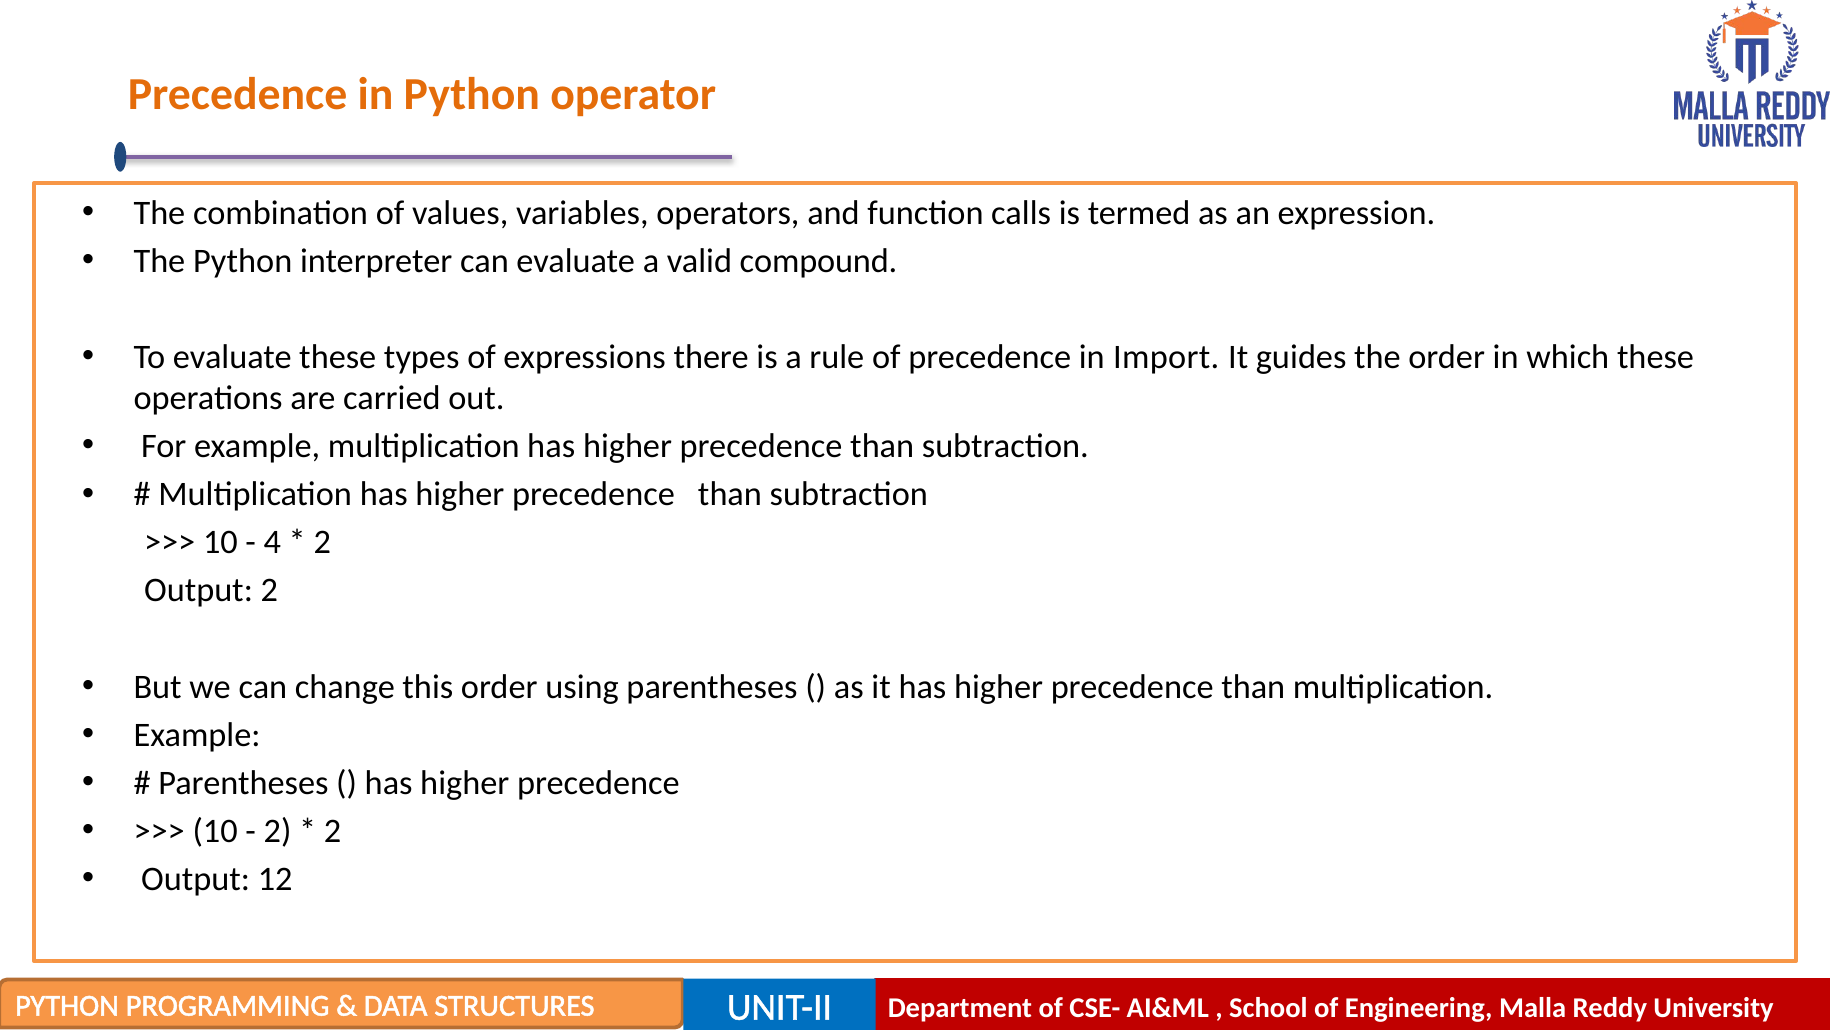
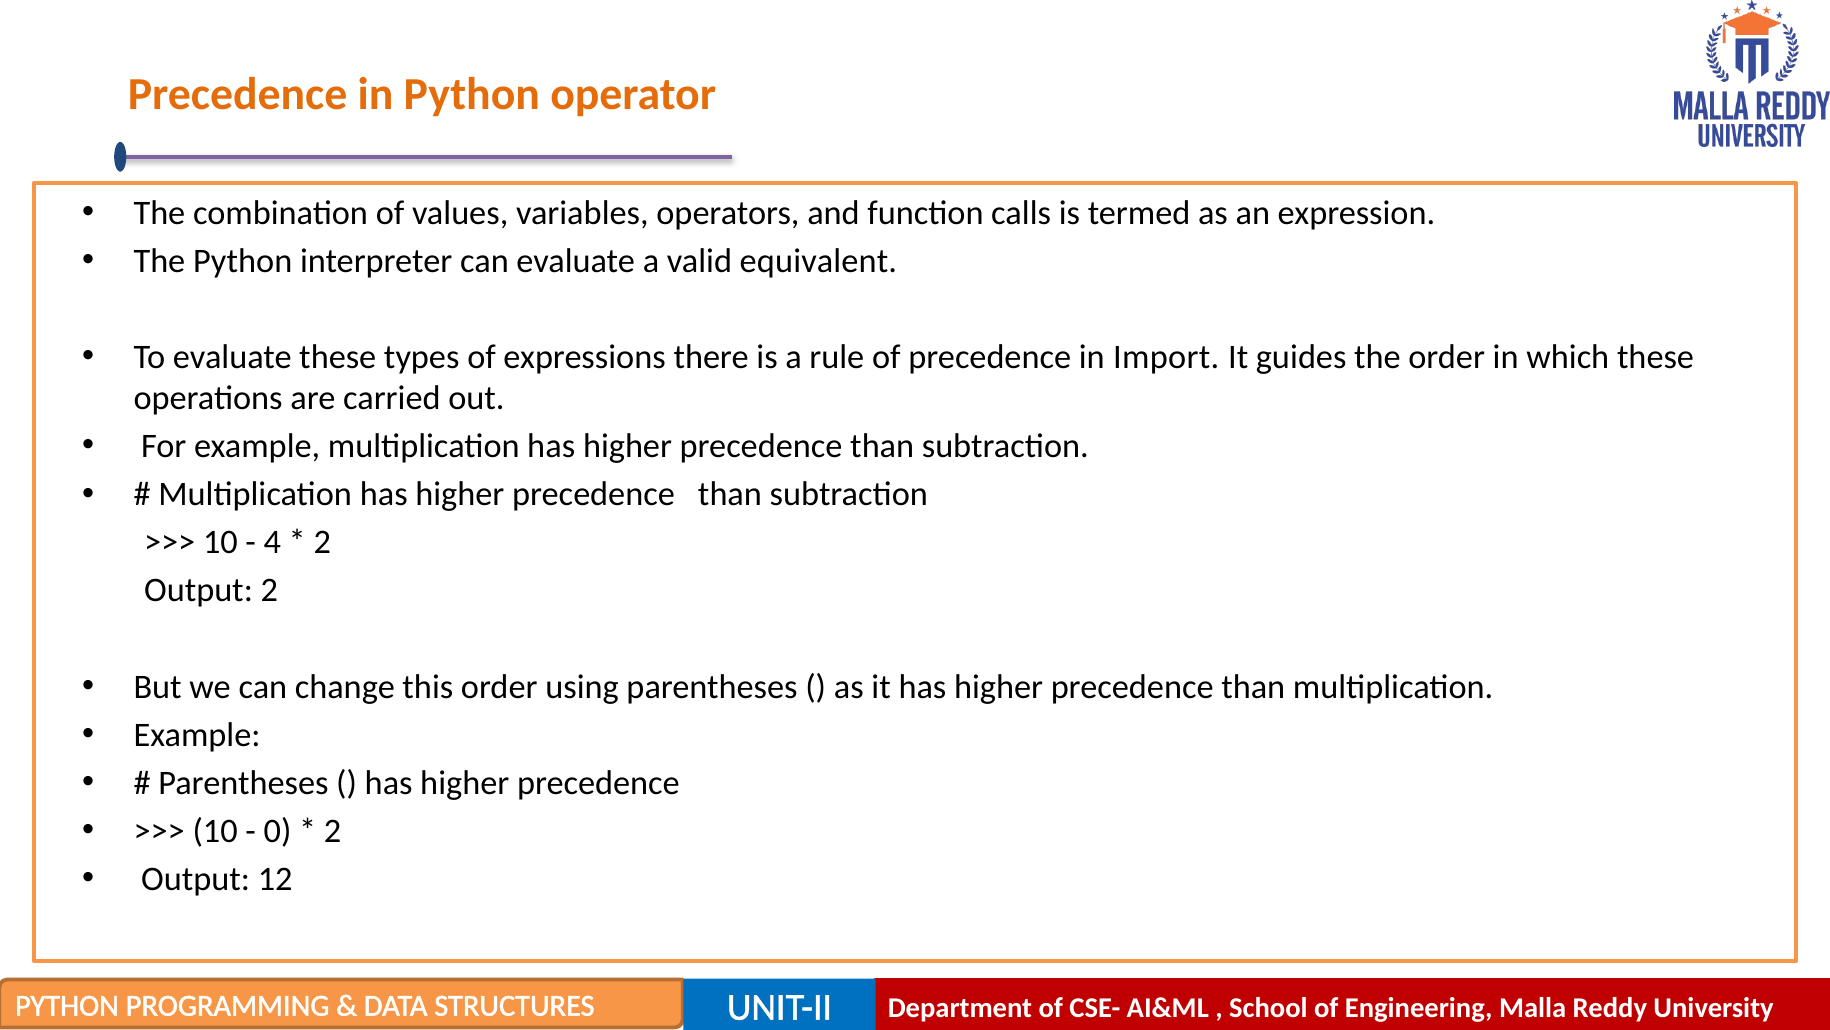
compound: compound -> equivalent (818, 261)
2: 2 -> 0 (278, 831)
